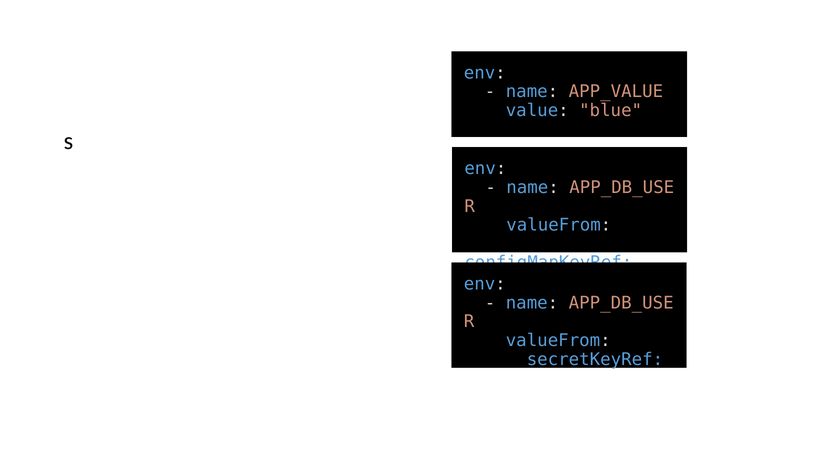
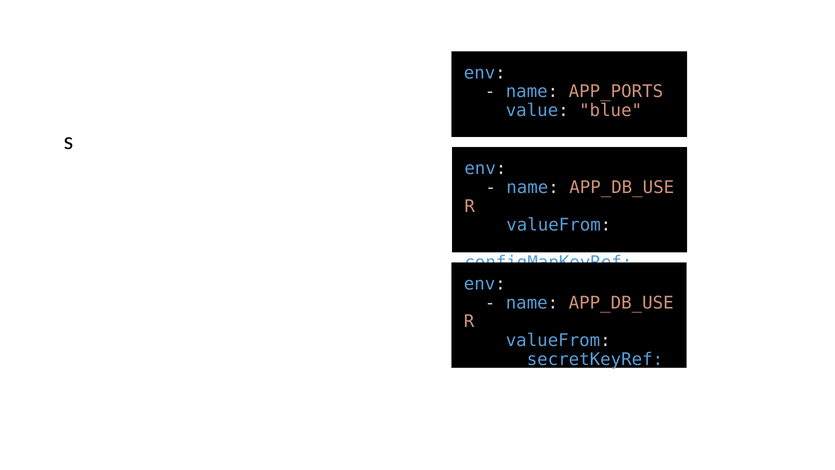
APP_VALUE: APP_VALUE -> APP_PORTS (616, 92)
